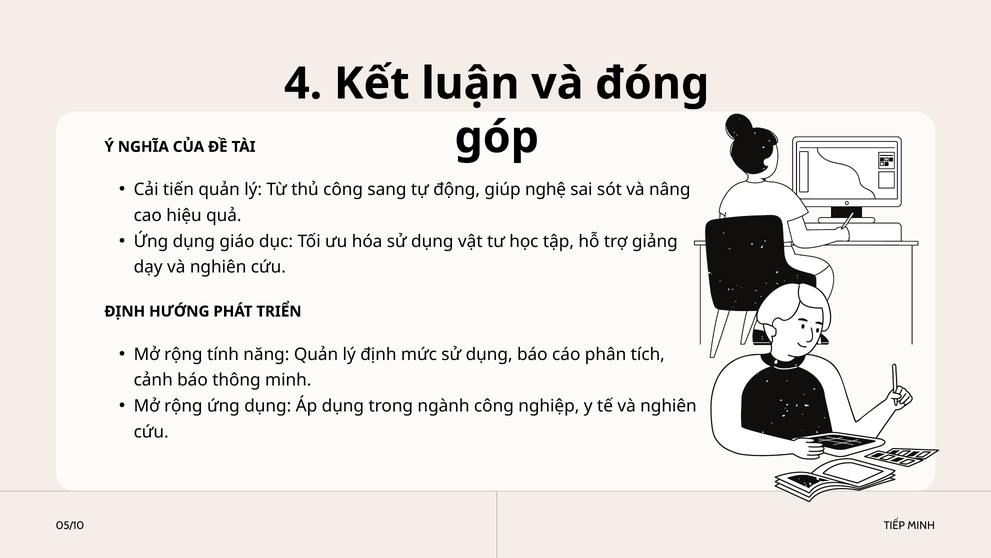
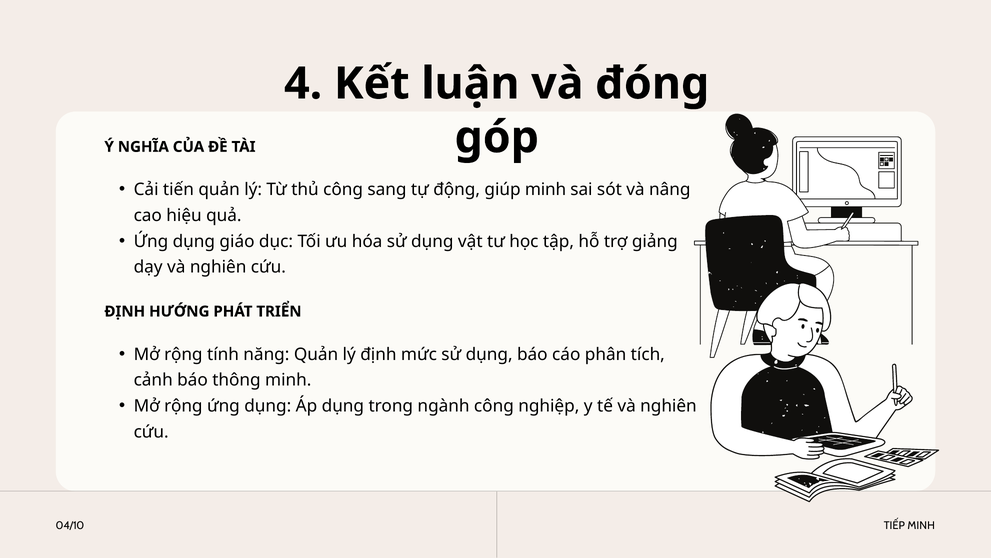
giúp nghệ: nghệ -> minh (546, 190)
05/10: 05/10 -> 04/10 (70, 525)
